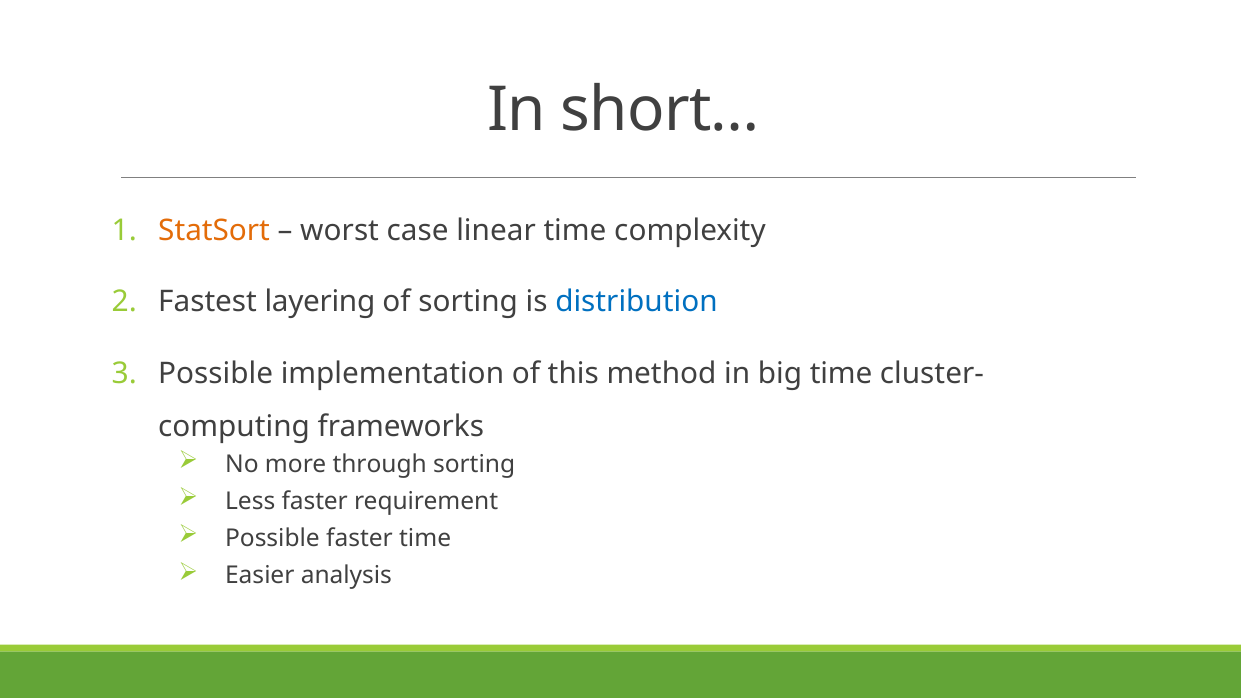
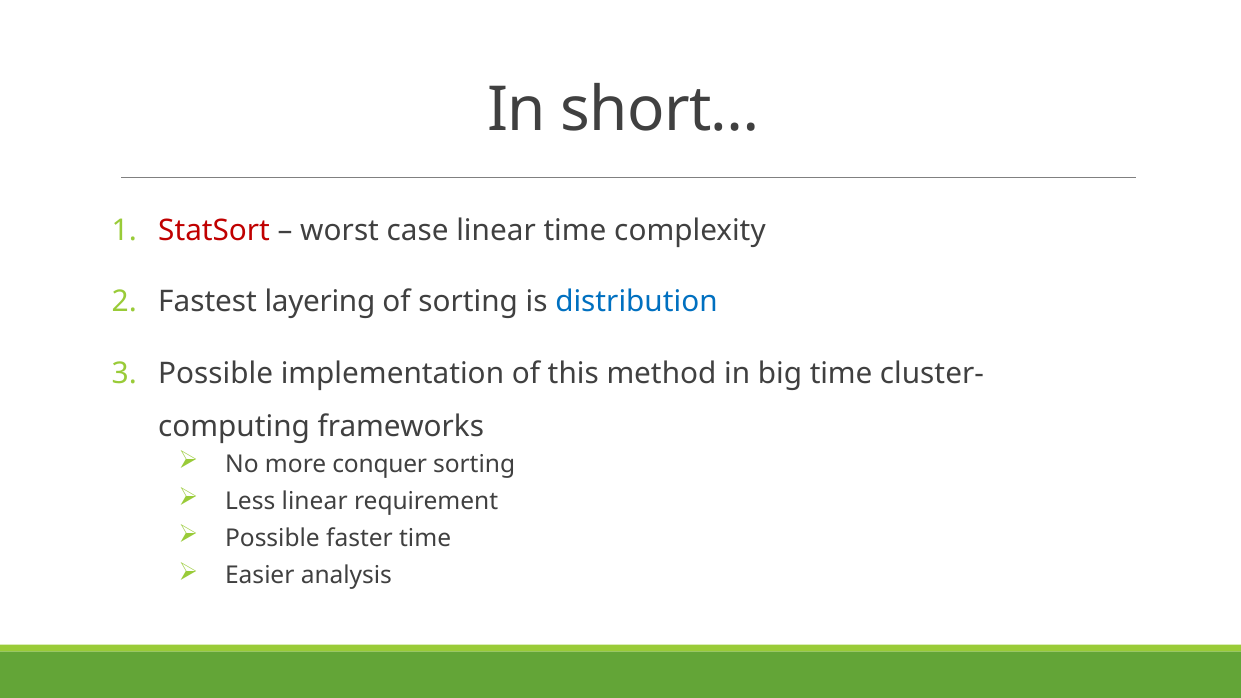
StatSort colour: orange -> red (214, 230)
through: through -> conquer (380, 464)
Less faster: faster -> linear (315, 501)
